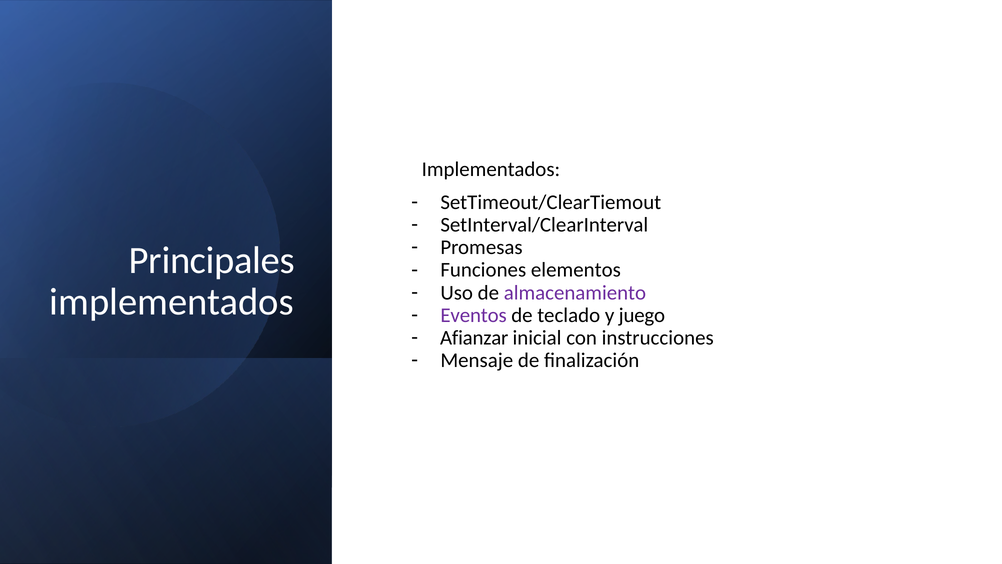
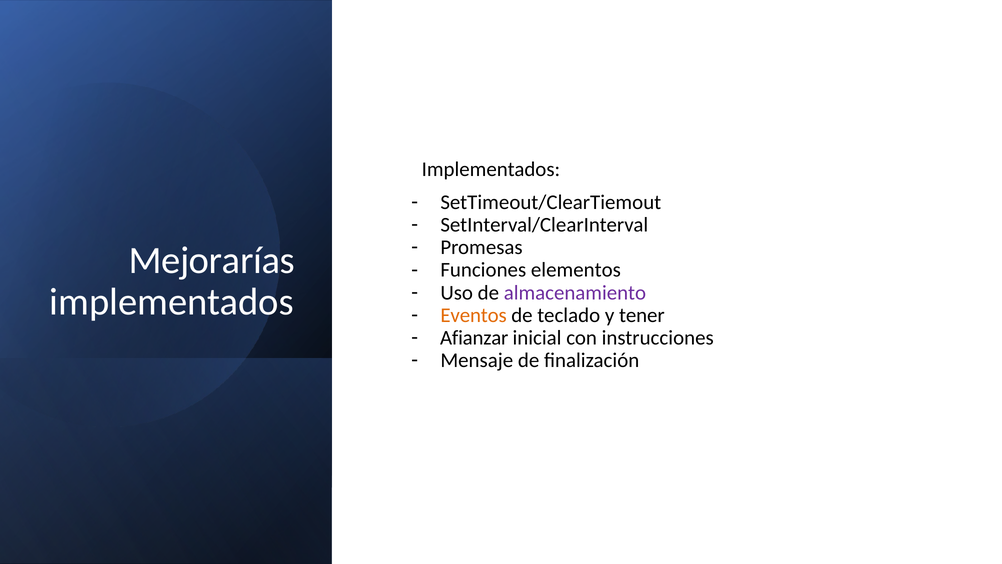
Principales: Principales -> Mejorarías (212, 260)
Eventos colour: purple -> orange (474, 315)
juego: juego -> tener (642, 315)
